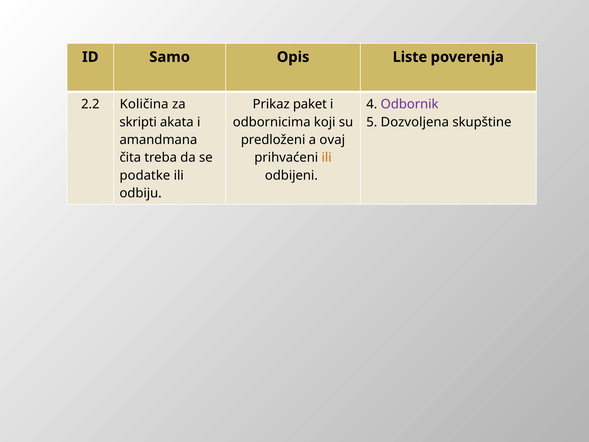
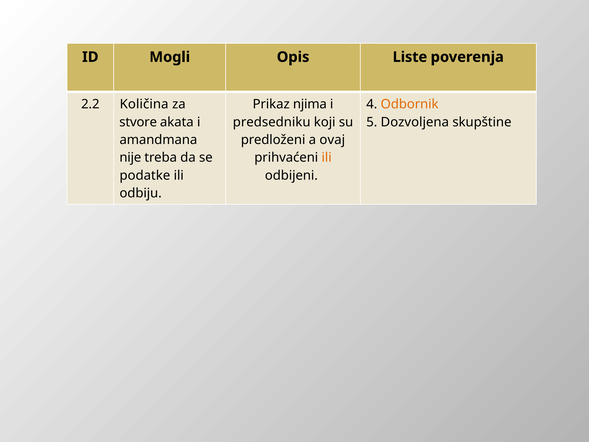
Samo: Samo -> Mogli (170, 57)
paket: paket -> njima (310, 104)
Odbornik colour: purple -> orange (410, 104)
skripti: skripti -> stvore (138, 122)
odbornicima: odbornicima -> predsedniku (272, 122)
čita: čita -> nije (130, 158)
